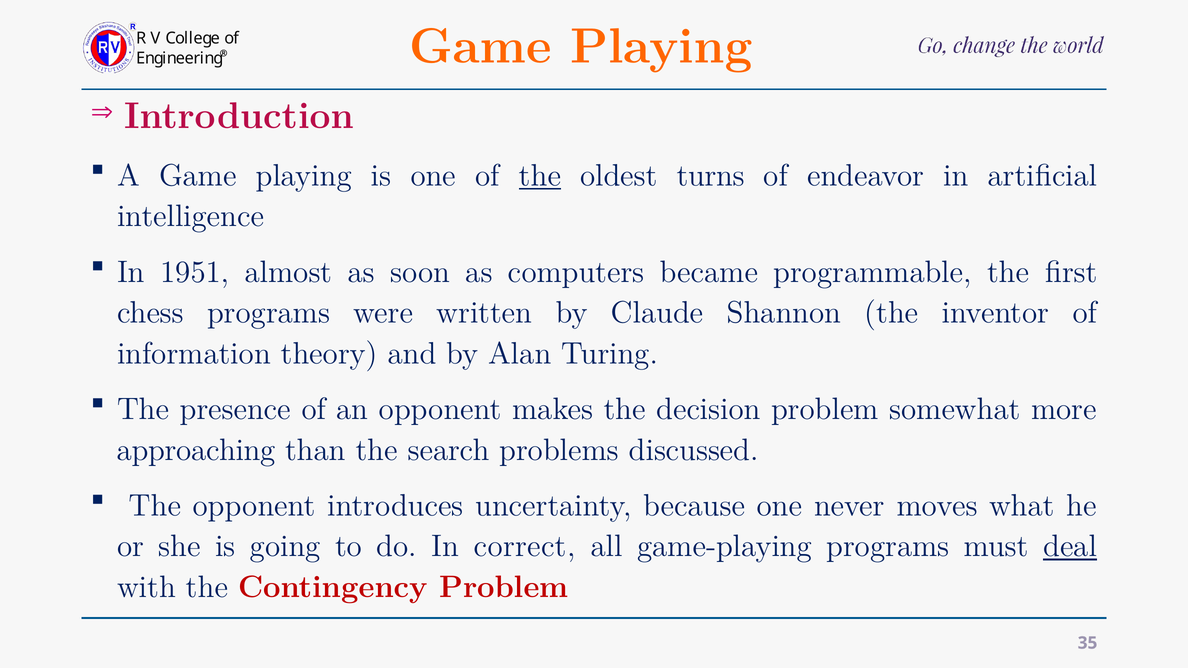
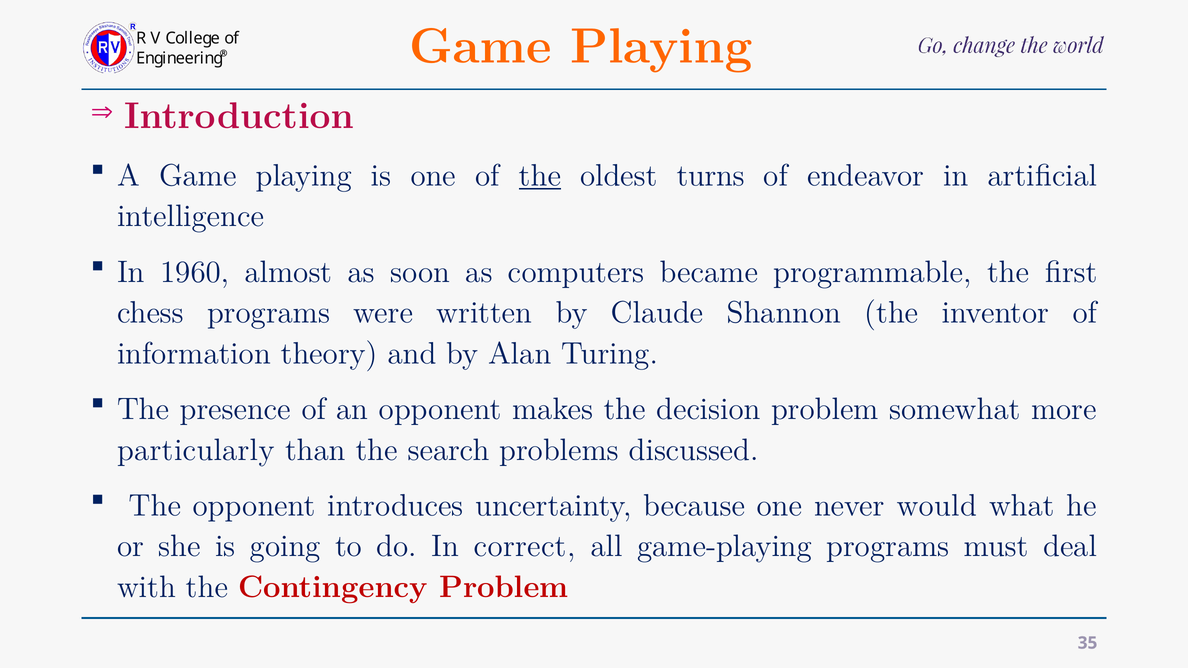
1951: 1951 -> 1960 (195, 272)
approaching: approaching -> particularly (196, 450)
moves: moves -> would (937, 506)
deal underline: present -> none (1070, 546)
